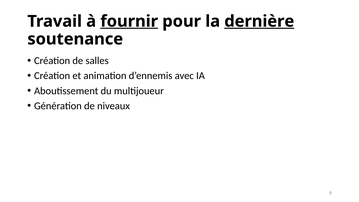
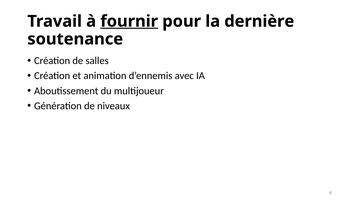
dernière underline: present -> none (259, 21)
